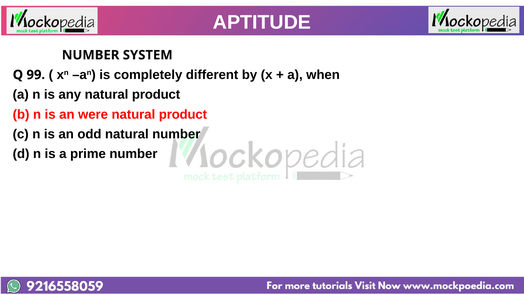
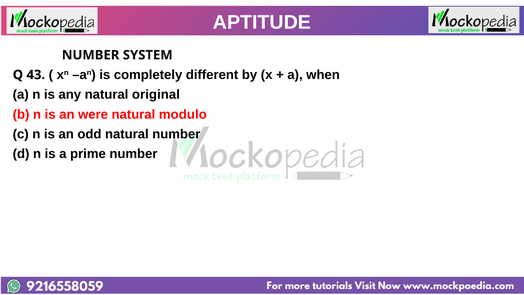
99: 99 -> 43 (34, 75)
any natural product: product -> original (156, 95)
product: product -> modulo (183, 114)
